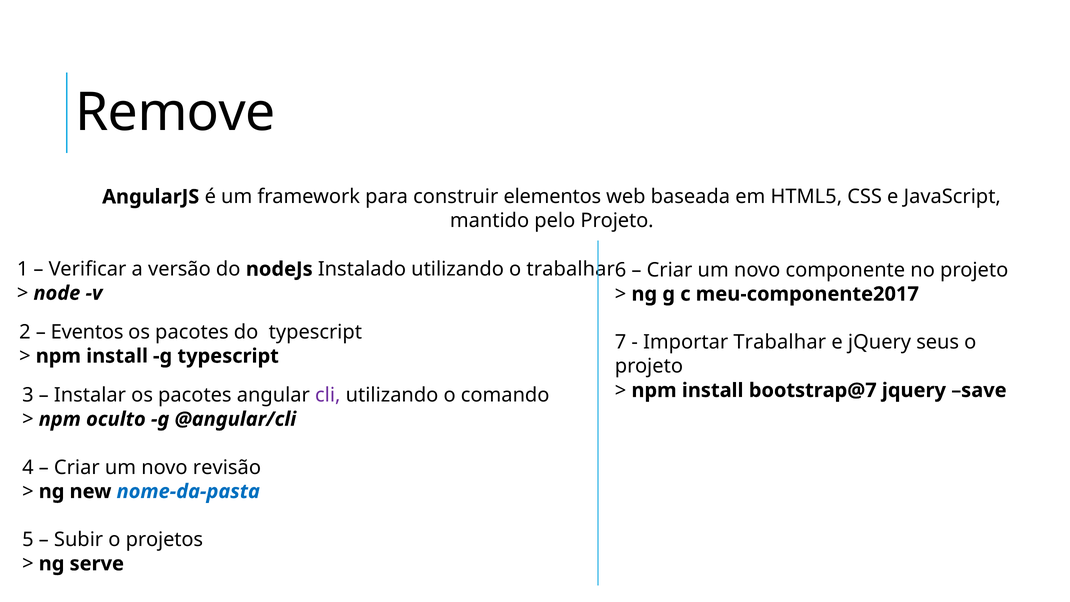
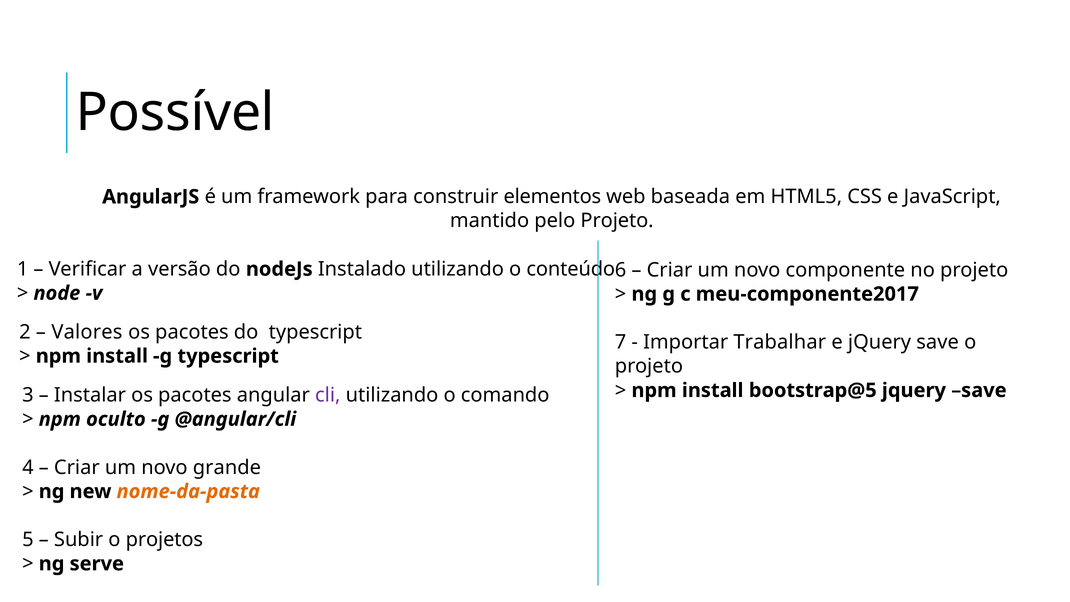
Remove: Remove -> Possível (175, 113)
o trabalhar: trabalhar -> conteúdo (571, 269)
Eventos: Eventos -> Valores (87, 332)
e jQuery seus: seus -> save (938, 342)
bootstrap@7: bootstrap@7 -> bootstrap@5 (813, 390)
revisão: revisão -> grande (227, 467)
nome-da-pasta colour: blue -> orange (188, 491)
